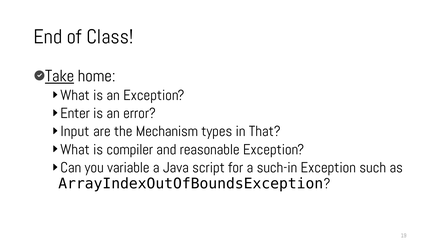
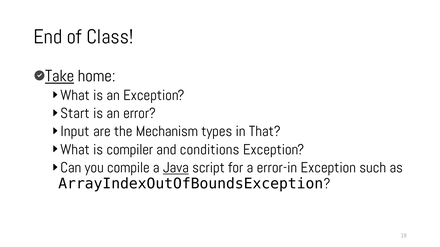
Enter: Enter -> Start (75, 114)
reasonable: reasonable -> conditions (210, 150)
variable: variable -> compile (128, 168)
Java underline: none -> present (176, 168)
such-in: such-in -> error-in (277, 168)
